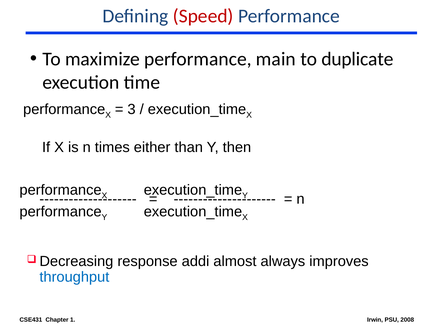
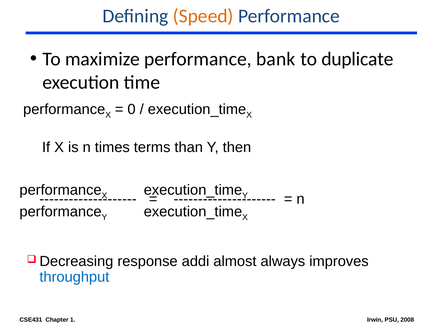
Speed colour: red -> orange (203, 16)
main: main -> bank (276, 59)
3: 3 -> 0 (132, 110)
either: either -> terms (152, 147)
